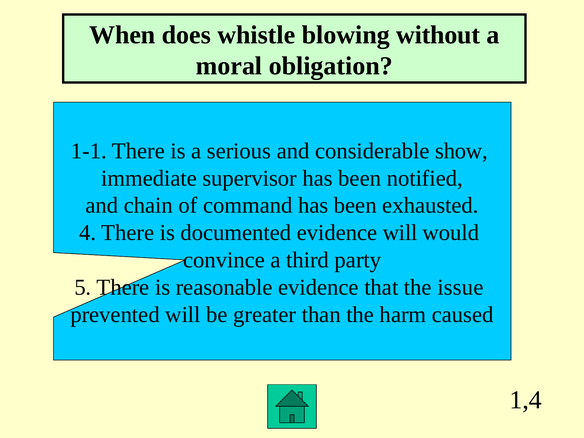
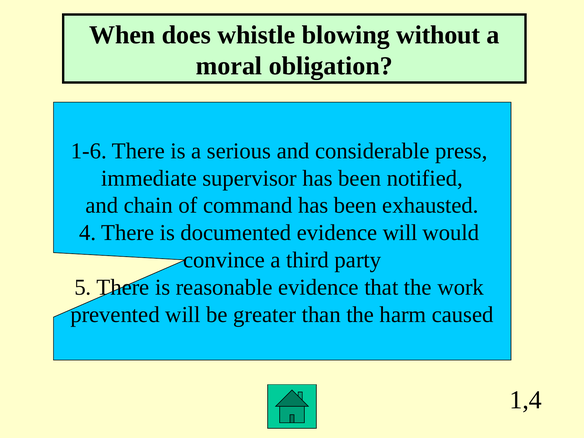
1-1: 1-1 -> 1-6 (89, 151)
show: show -> press (461, 151)
issue: issue -> work (461, 287)
